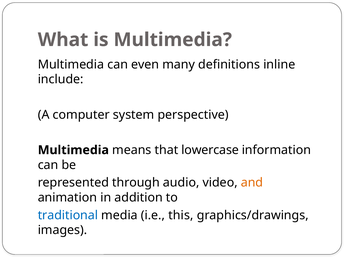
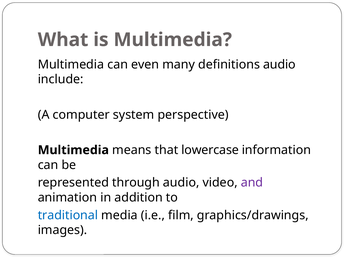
definitions inline: inline -> audio (279, 64)
and colour: orange -> purple (252, 183)
this: this -> film (181, 215)
